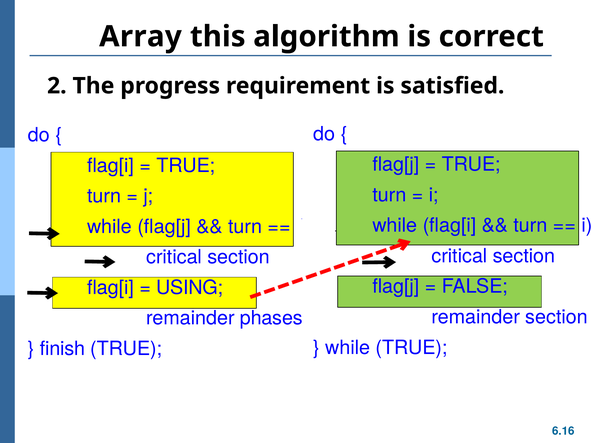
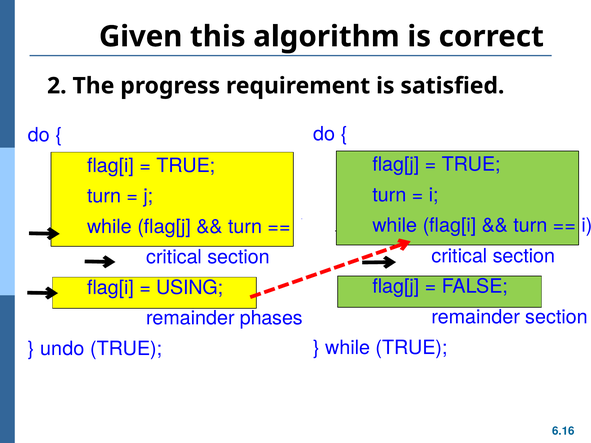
Array: Array -> Given (141, 37)
finish: finish -> undo (62, 349)
